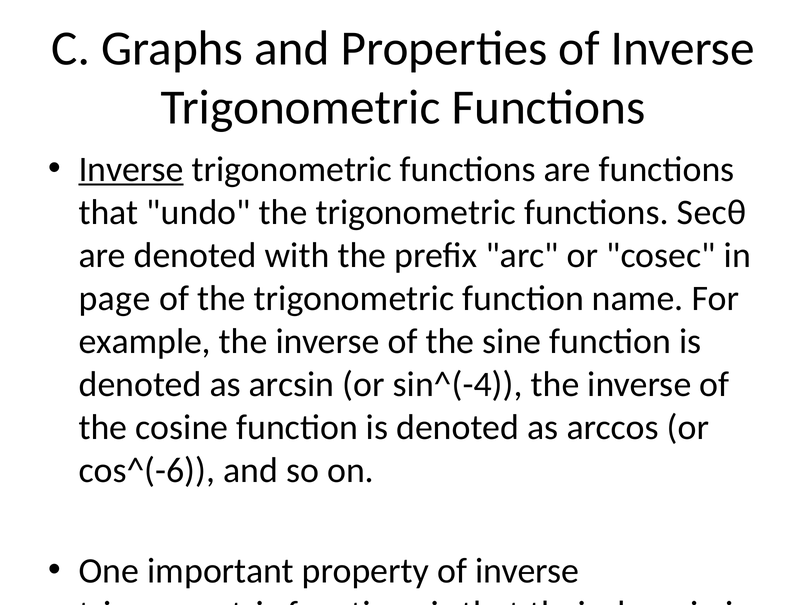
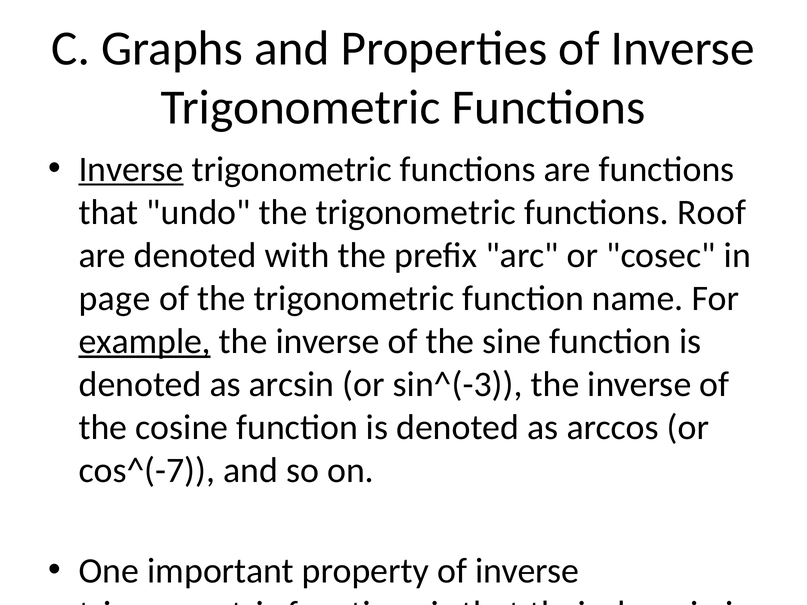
Secθ: Secθ -> Roof (712, 212)
example underline: none -> present (145, 341)
sin^(-4: sin^(-4 -> sin^(-3 (458, 385)
cos^(-6: cos^(-6 -> cos^(-7 (147, 471)
